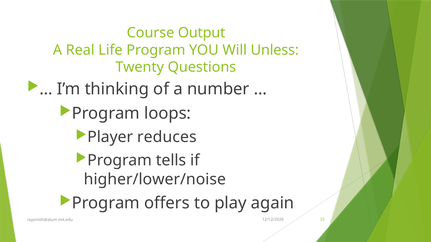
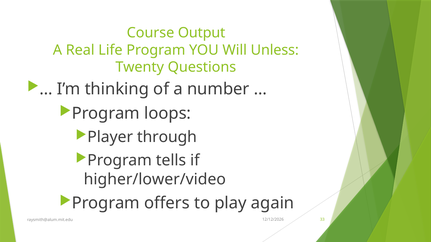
reduces: reduces -> through (167, 137)
higher/lower/noise: higher/lower/noise -> higher/lower/video (155, 180)
